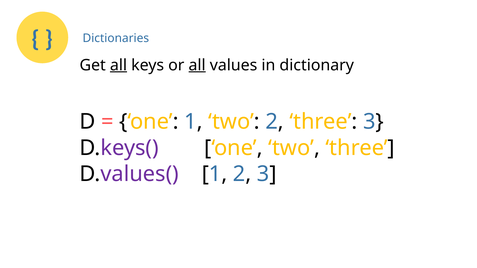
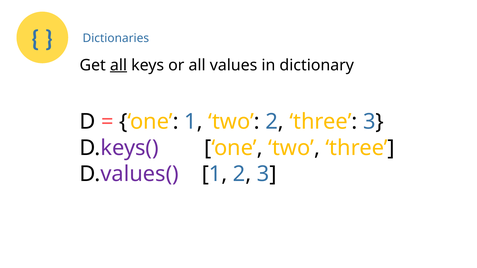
all underline: present -> none (197, 65)
